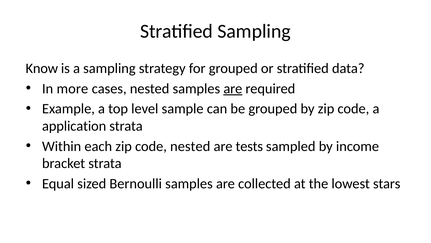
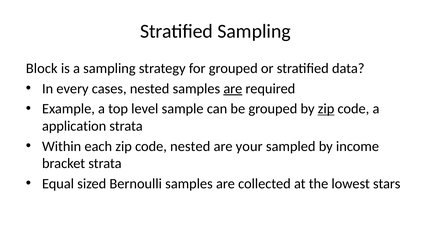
Know: Know -> Block (42, 68)
more: more -> every (72, 88)
zip underline: none -> present (326, 109)
tests: tests -> your (249, 146)
